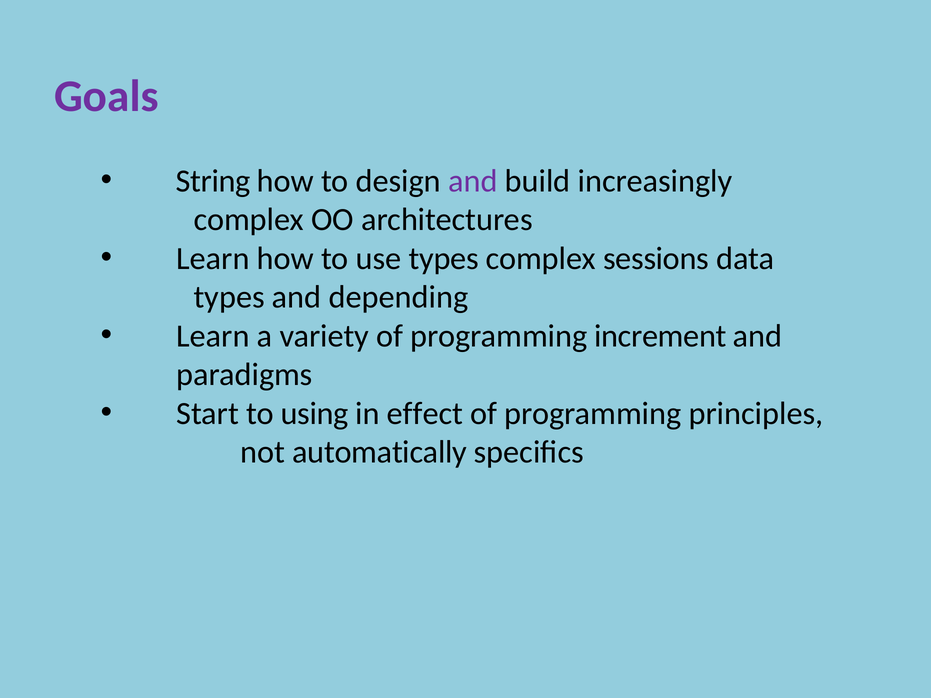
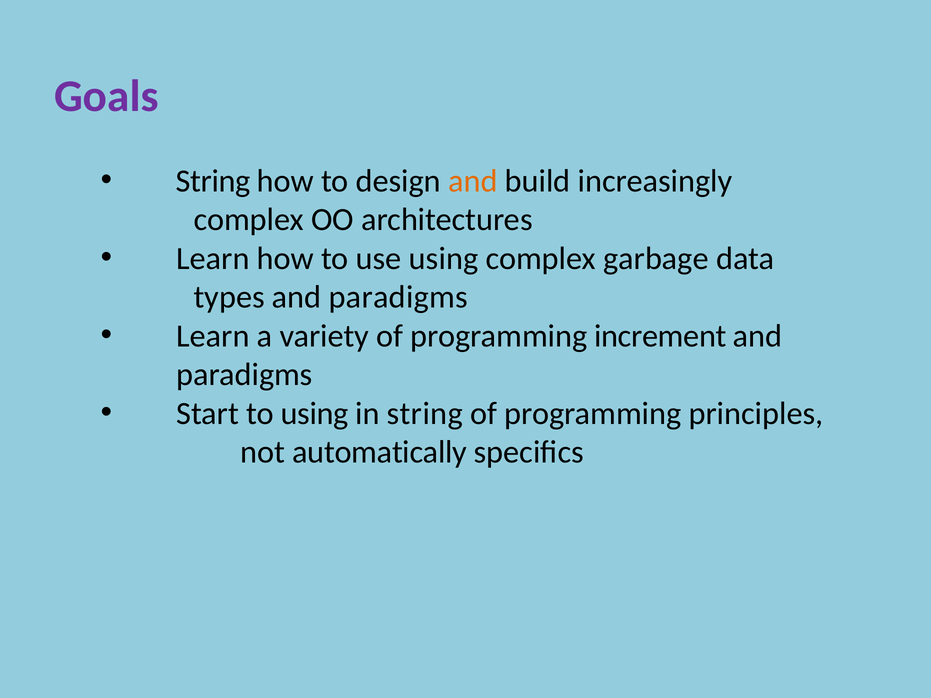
and colour: purple -> orange (473, 181)
use types: types -> using (443, 258)
sessions: sessions -> garbage (656, 258)
types and depending: depending -> paradigms (398, 297)
in effect: effect -> string (425, 414)
